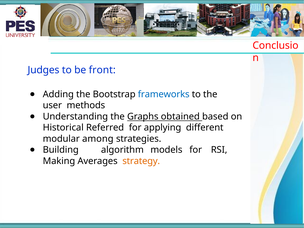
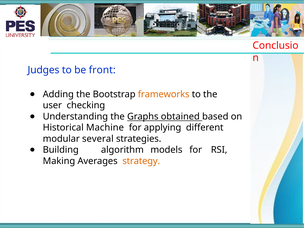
frameworks colour: blue -> orange (164, 94)
methods: methods -> checking (86, 105)
Referred: Referred -> Machine (105, 128)
among: among -> several (98, 139)
